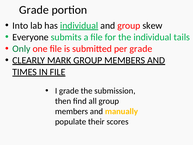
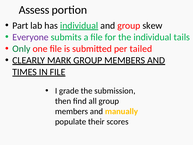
Grade: Grade -> Assess (34, 10)
Into: Into -> Part (20, 26)
Everyone colour: black -> purple (31, 37)
per grade: grade -> tailed (141, 49)
